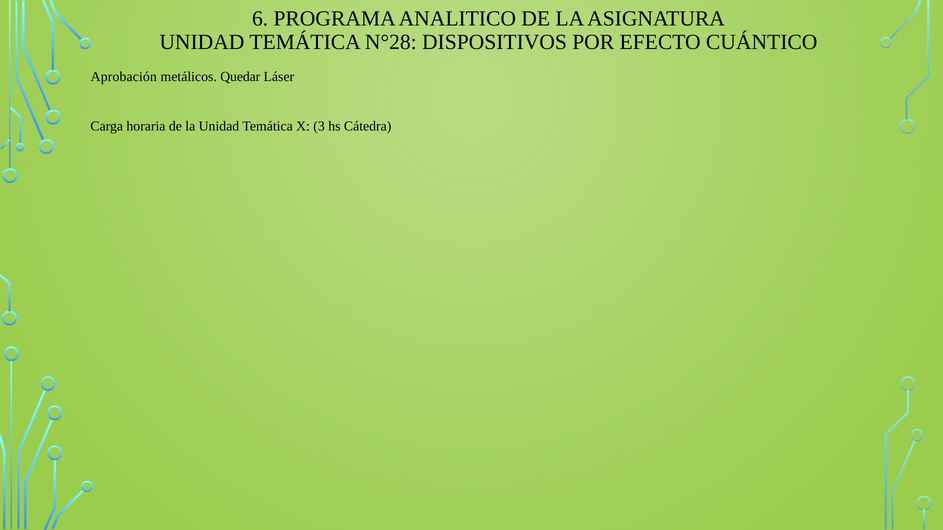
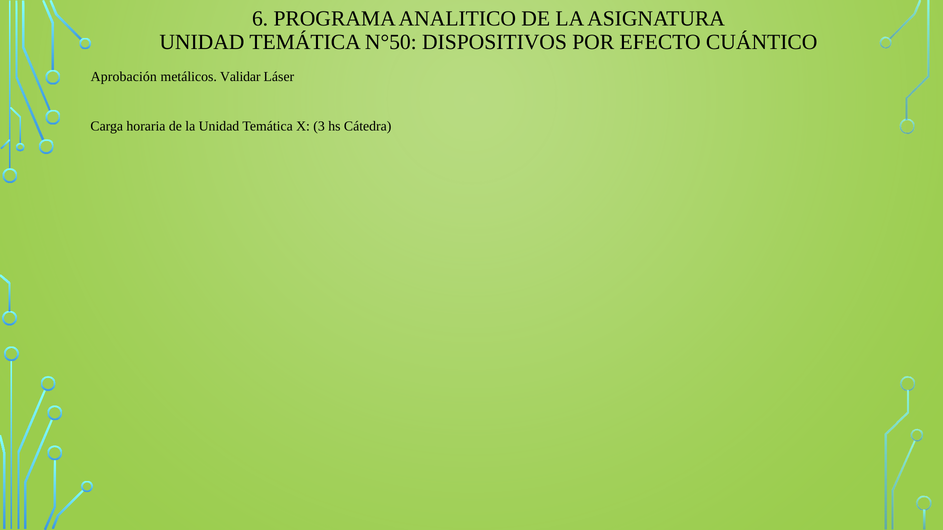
N°28: N°28 -> N°50 (391, 42)
Quedar: Quedar -> Validar (240, 77)
